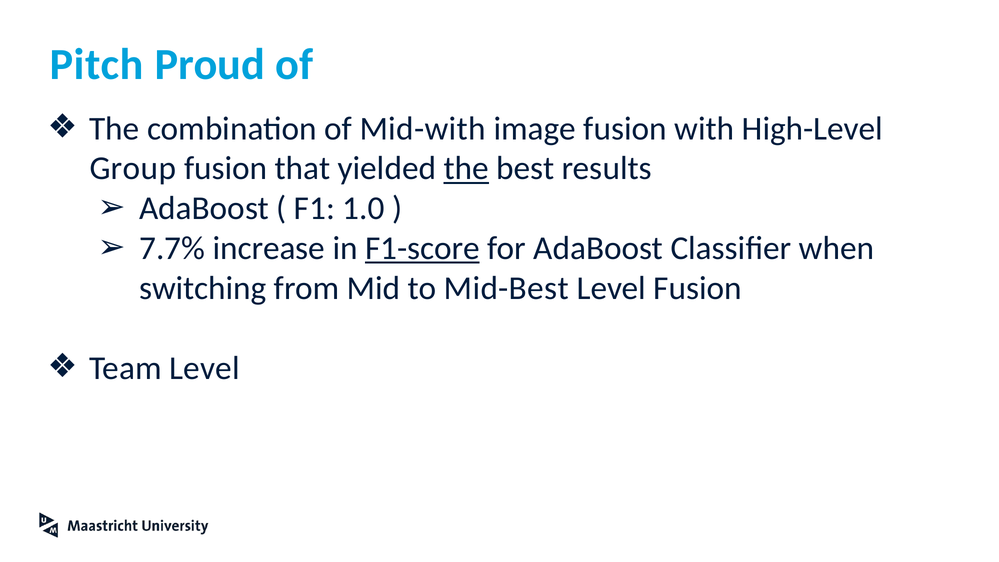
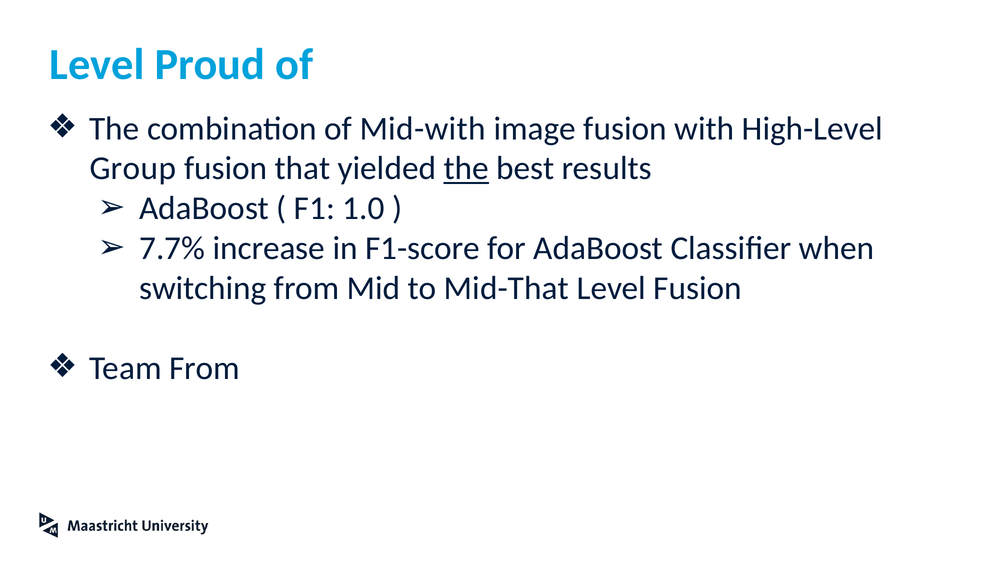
Pitch: Pitch -> Level (97, 65)
F1-score underline: present -> none (422, 248)
Mid-Best: Mid-Best -> Mid-That (506, 288)
Team Level: Level -> From (204, 368)
